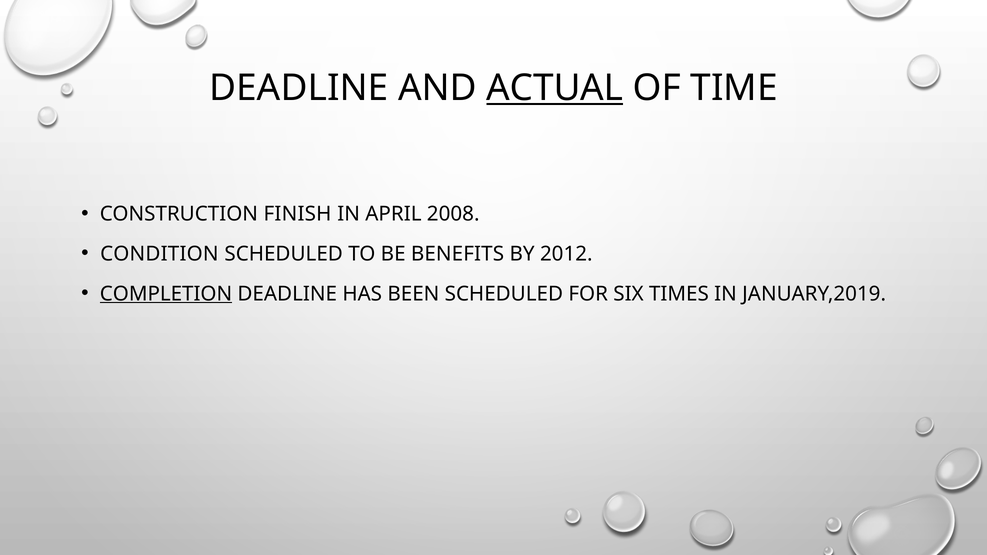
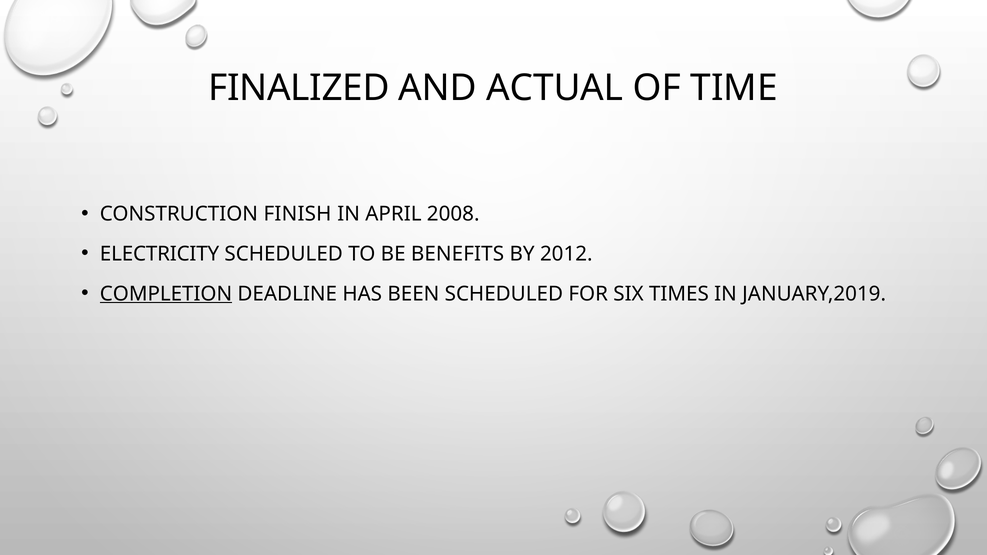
DEADLINE: DEADLINE -> FINALIZED (299, 88)
ACTUAL underline: present -> none (555, 88)
CONDITION: CONDITION -> ELECTRICITY (160, 254)
